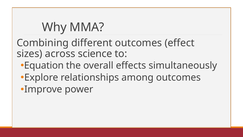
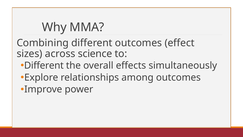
Equation: Equation -> Different (44, 65)
